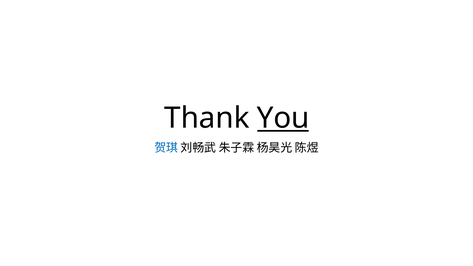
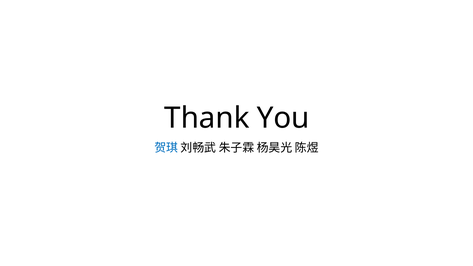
You underline: present -> none (283, 118)
